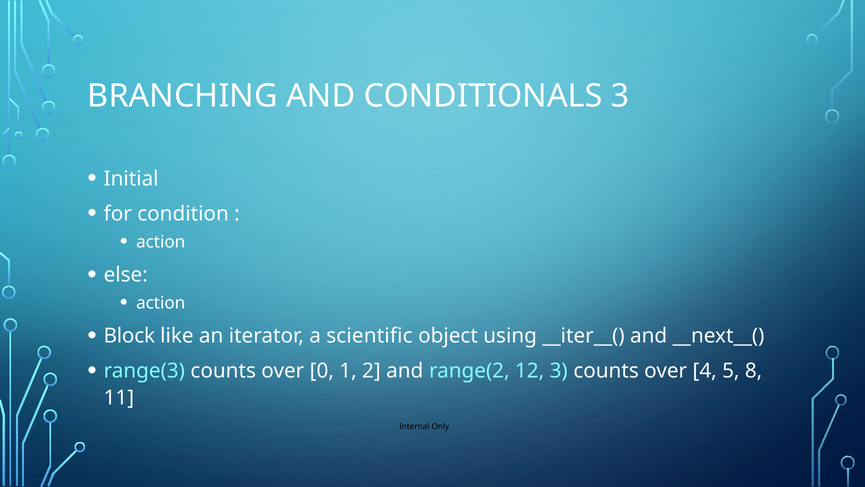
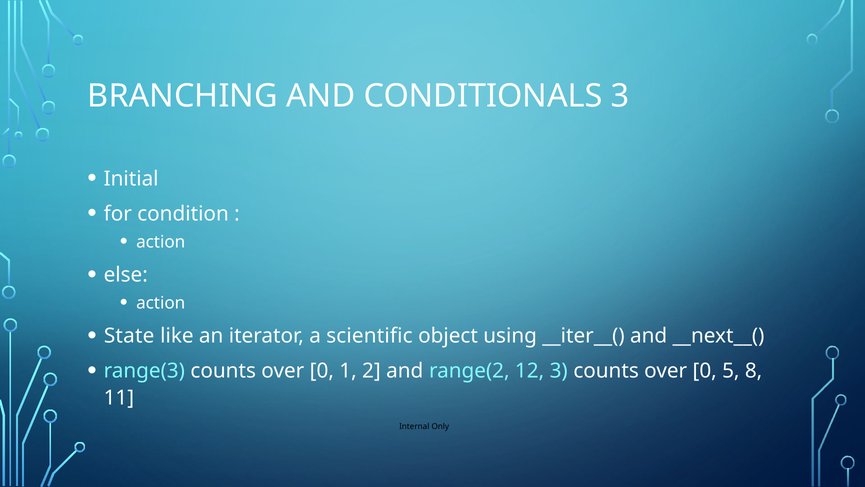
Block: Block -> State (129, 336)
3 counts over 4: 4 -> 0 (705, 371)
